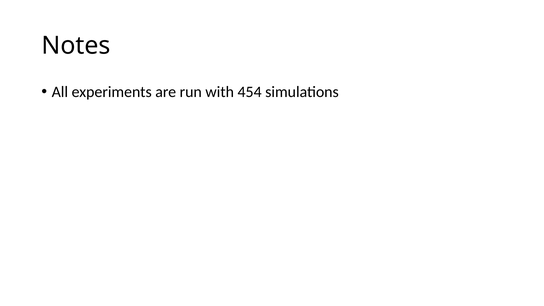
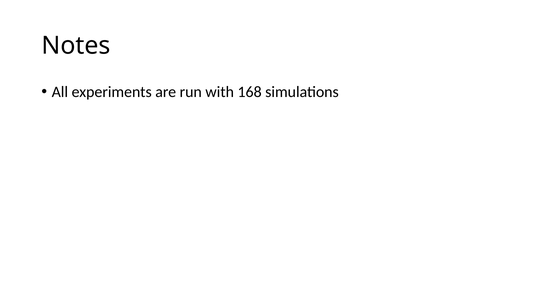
454: 454 -> 168 (250, 92)
